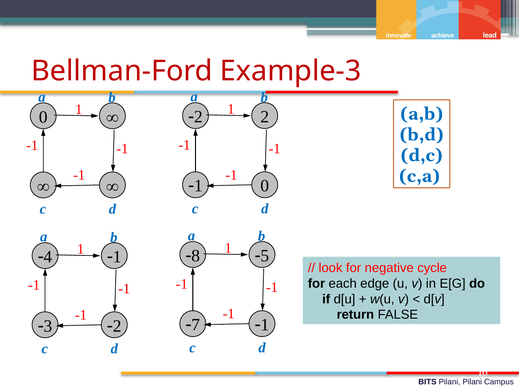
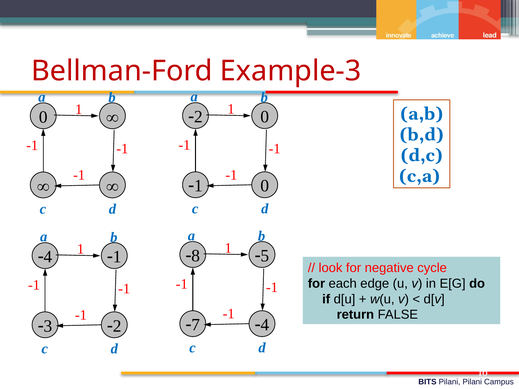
-2 2: 2 -> 0 (265, 117)
-7 -1: -1 -> -4 (262, 325)
